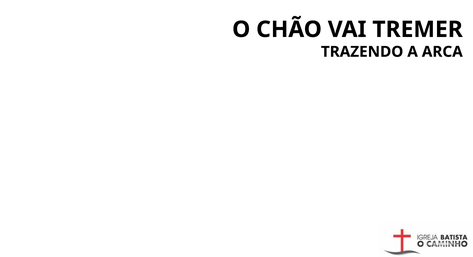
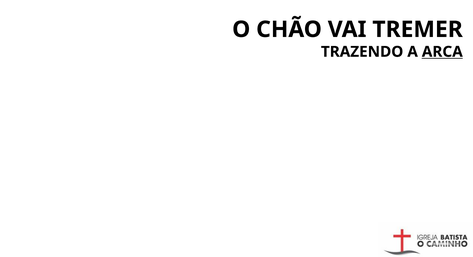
ARCA underline: none -> present (442, 52)
